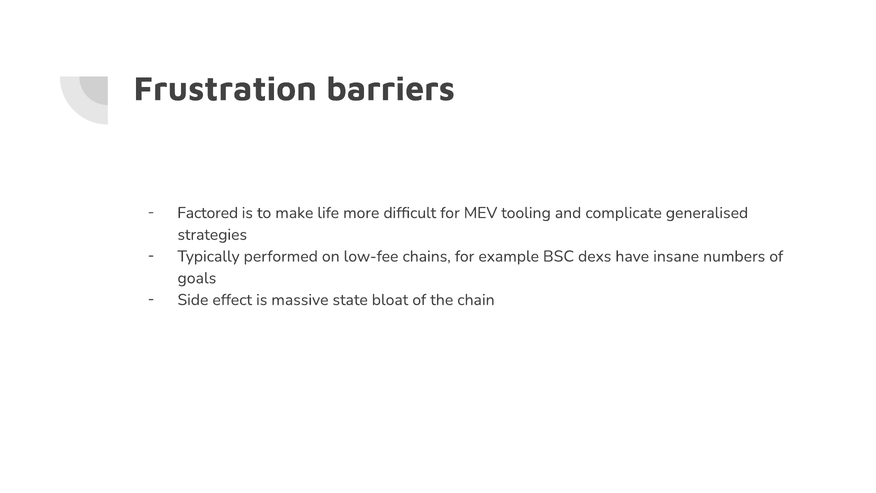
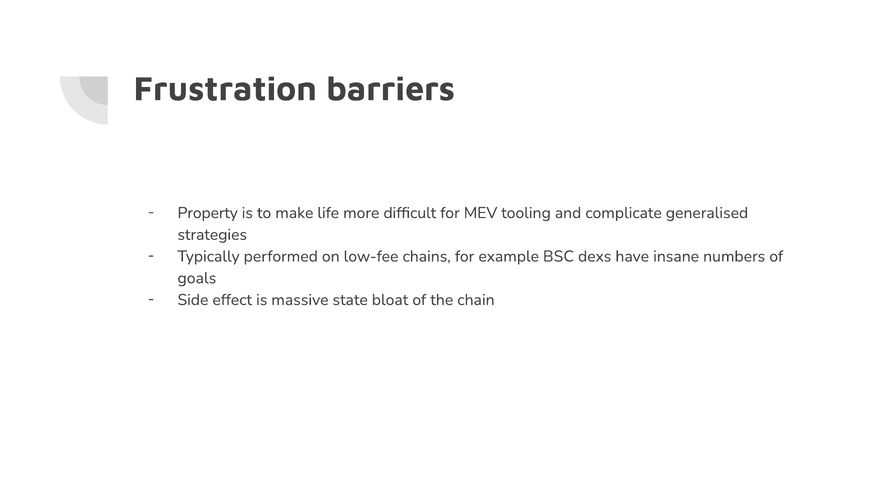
Factored: Factored -> Property (208, 213)
